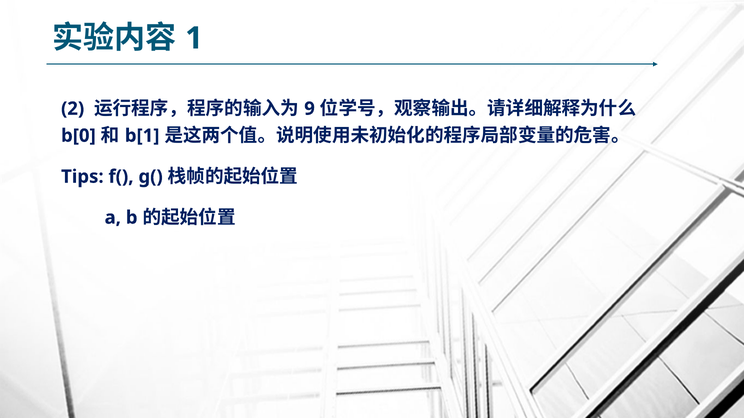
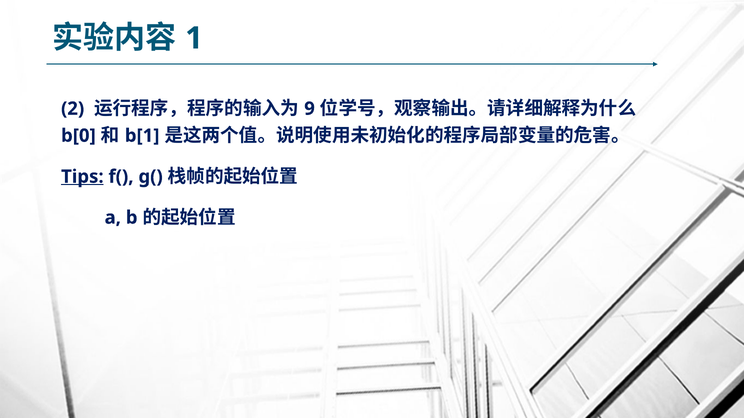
Tips underline: none -> present (82, 177)
